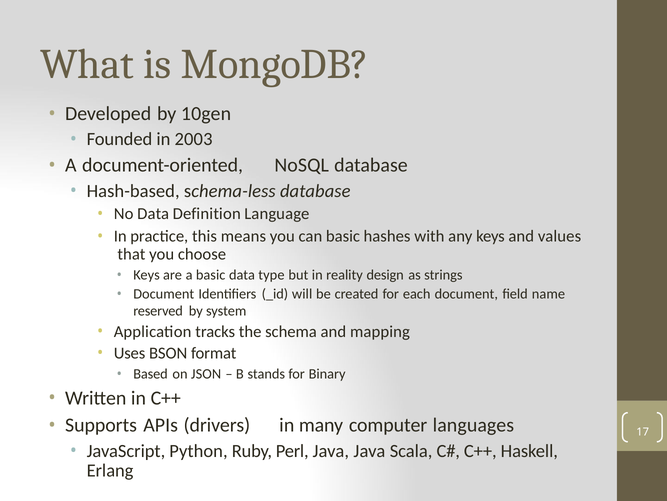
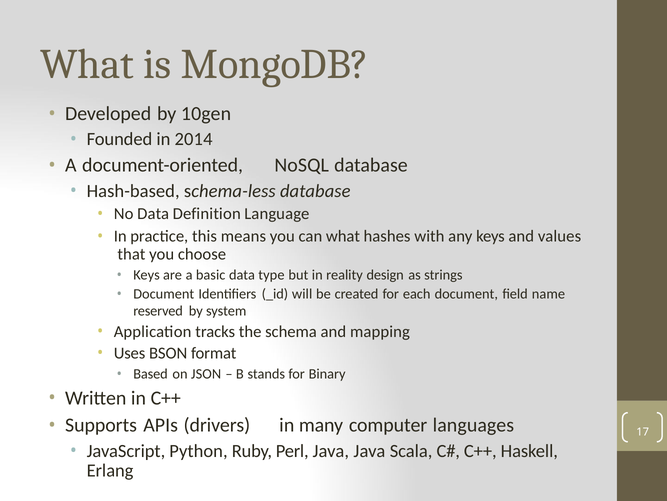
2003: 2003 -> 2014 (194, 139)
can basic: basic -> what (343, 236)
